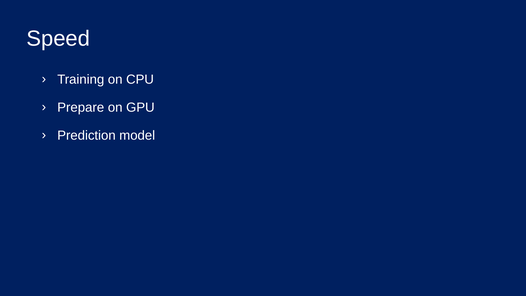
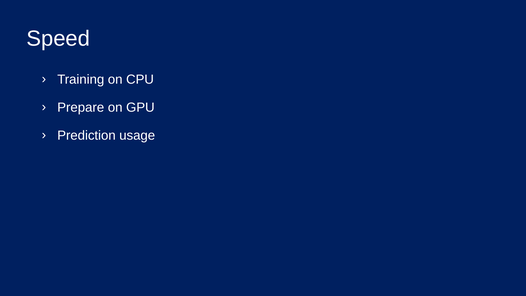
model: model -> usage (137, 135)
